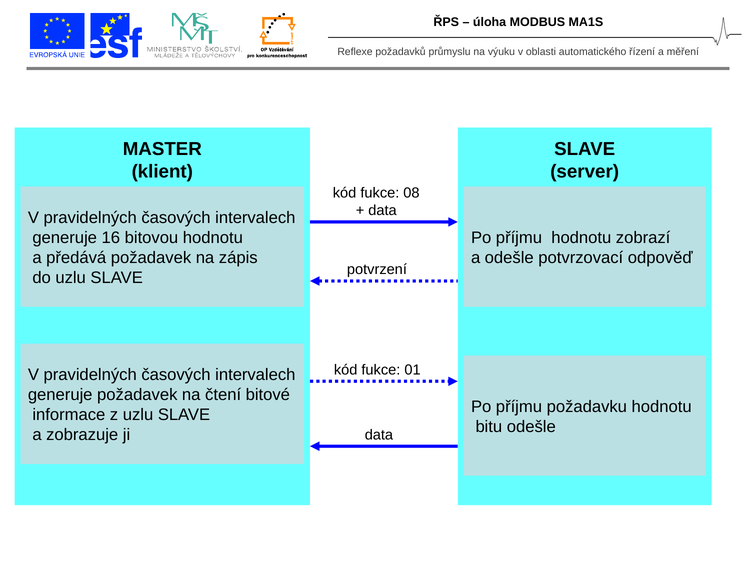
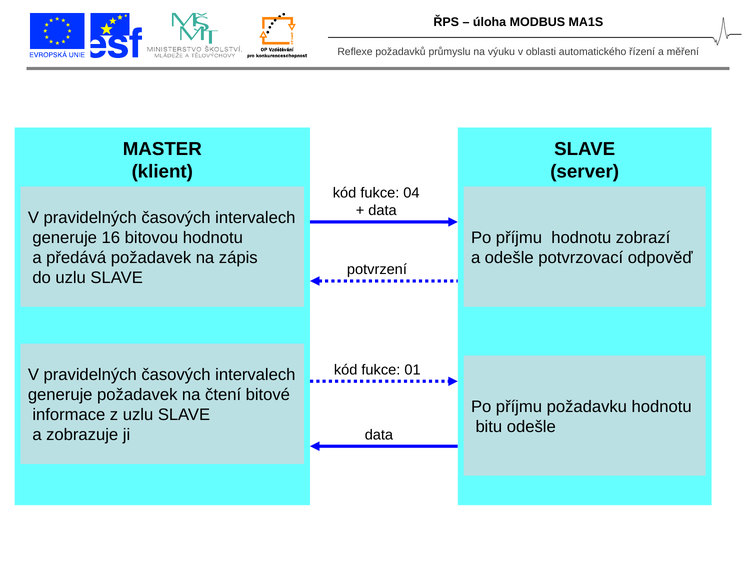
08: 08 -> 04 (411, 193)
